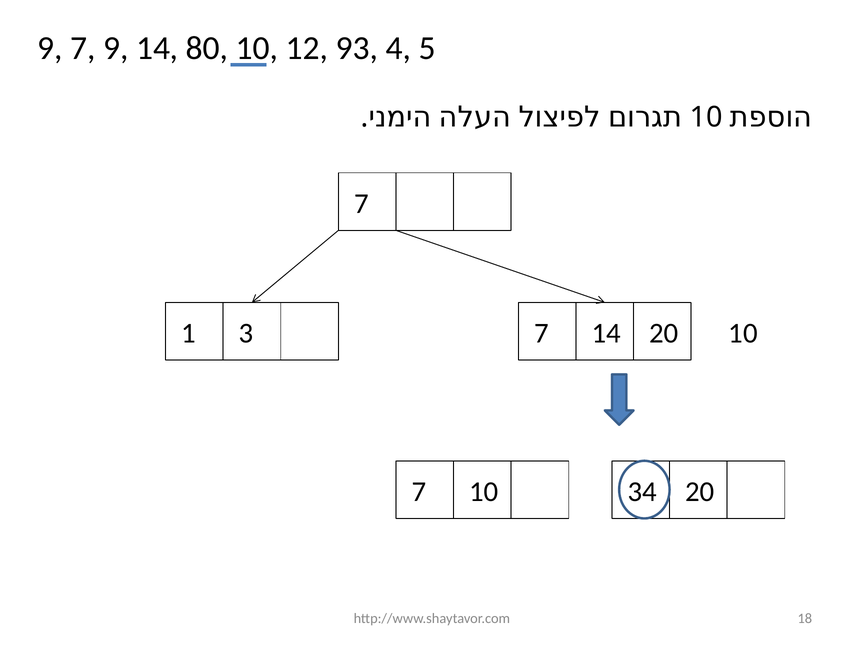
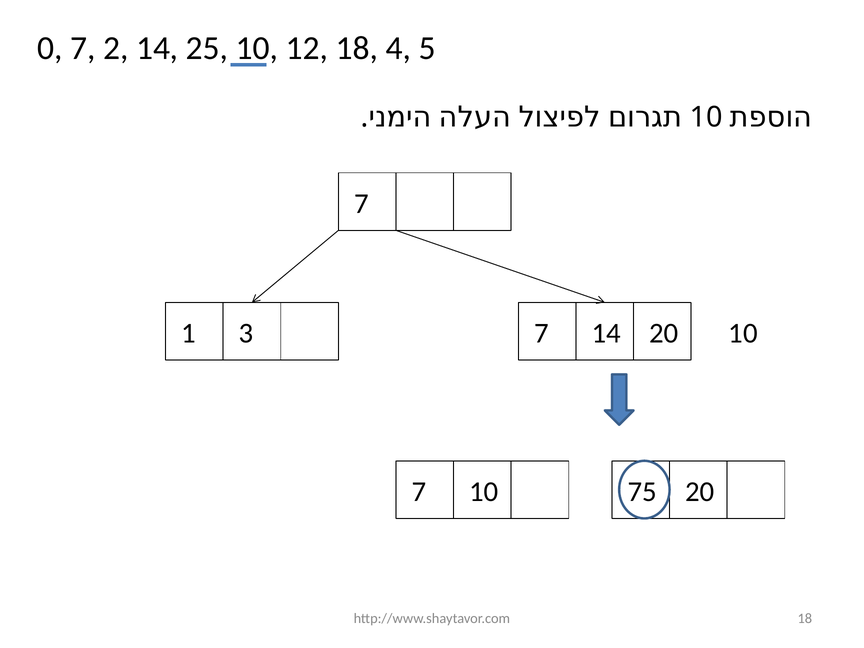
9: 9 -> 0 (50, 48)
7 9: 9 -> 2 (116, 48)
80: 80 -> 25 (207, 48)
12 93: 93 -> 18 (357, 48)
34: 34 -> 75 (642, 492)
